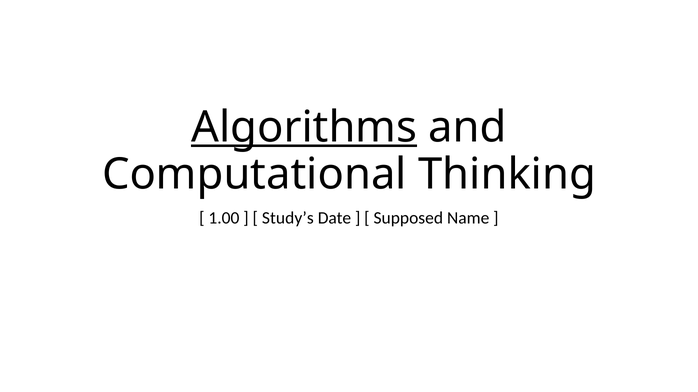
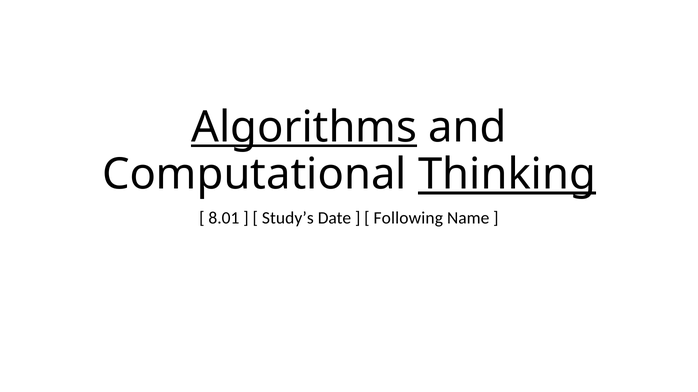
Thinking underline: none -> present (507, 174)
1.00: 1.00 -> 8.01 (224, 218)
Supposed: Supposed -> Following (408, 218)
